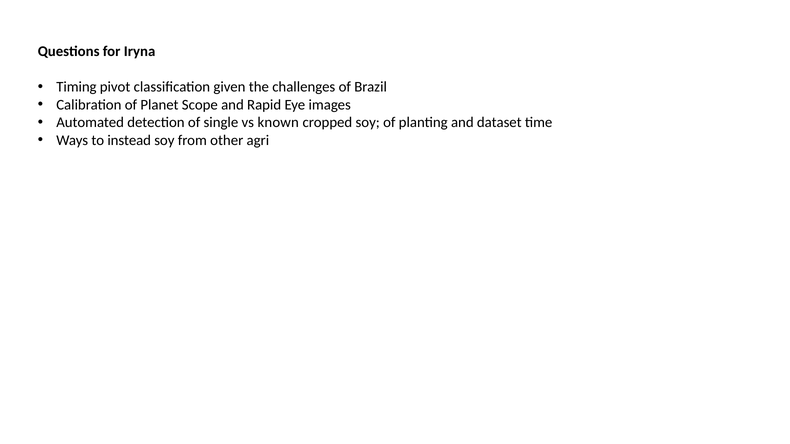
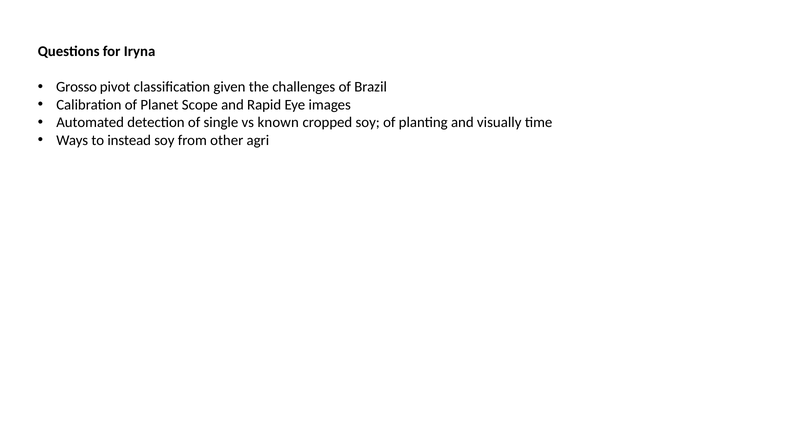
Timing: Timing -> Grosso (76, 87)
dataset: dataset -> visually (499, 123)
